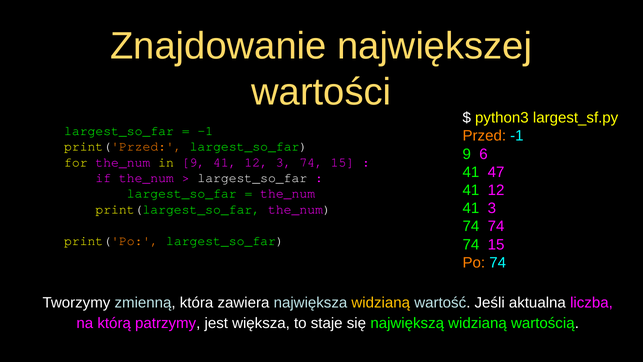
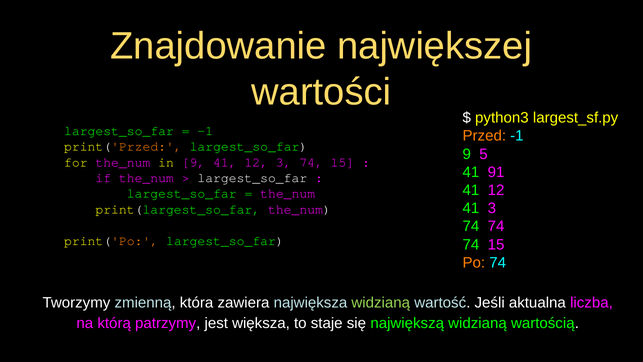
6: 6 -> 5 (483, 154)
47: 47 -> 91 (496, 172)
widzianą colour: yellow -> light green (381, 302)
